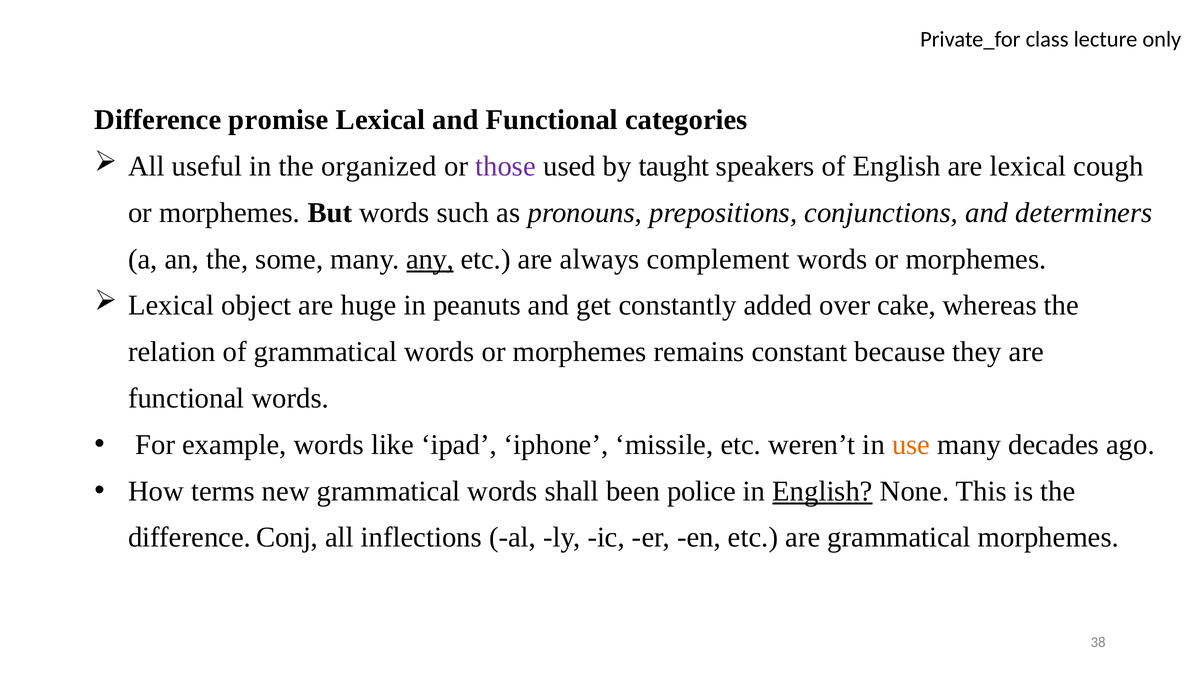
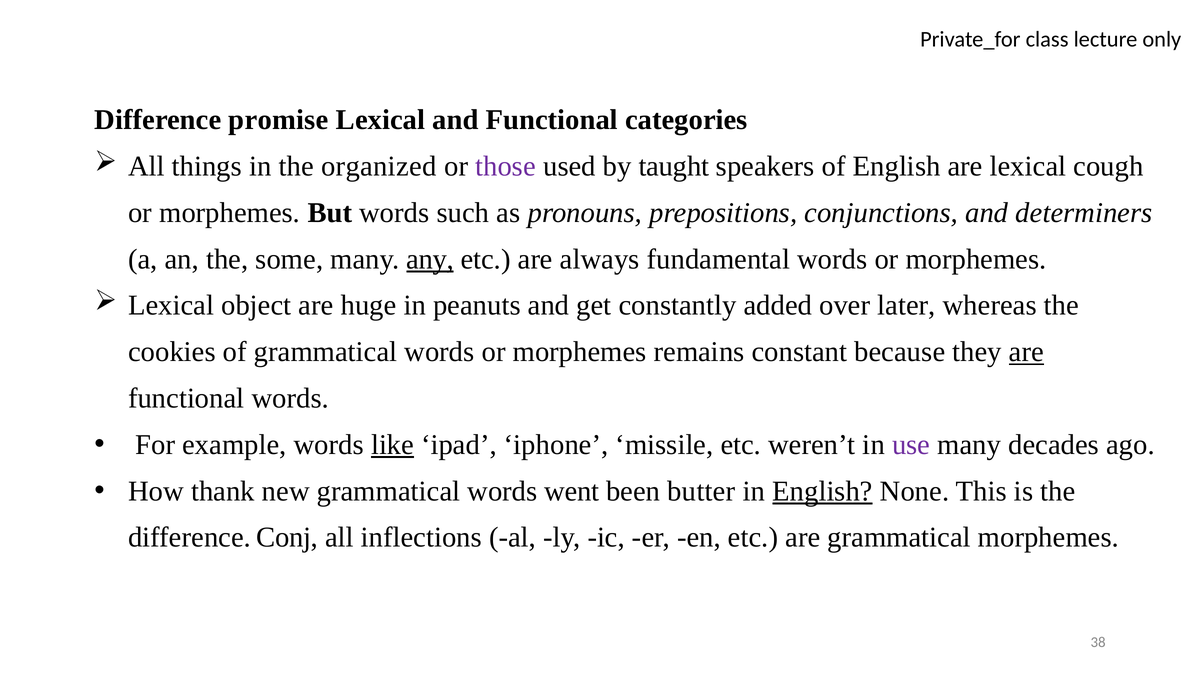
useful: useful -> things (207, 166)
complement: complement -> fundamental (718, 259)
cake: cake -> later (906, 306)
relation: relation -> cookies (172, 352)
are underline: none -> present (1026, 352)
like underline: none -> present (393, 445)
use colour: orange -> purple (911, 445)
terms: terms -> thank (223, 491)
shall: shall -> went (572, 491)
police: police -> butter (701, 491)
